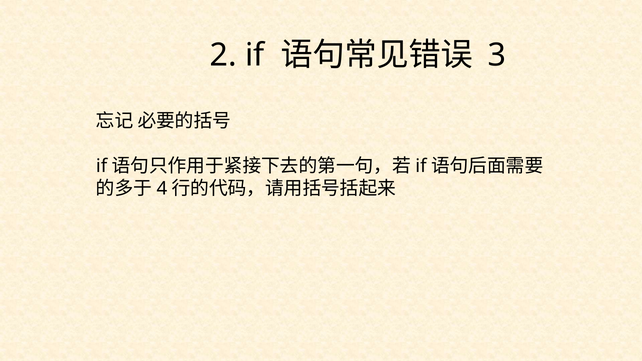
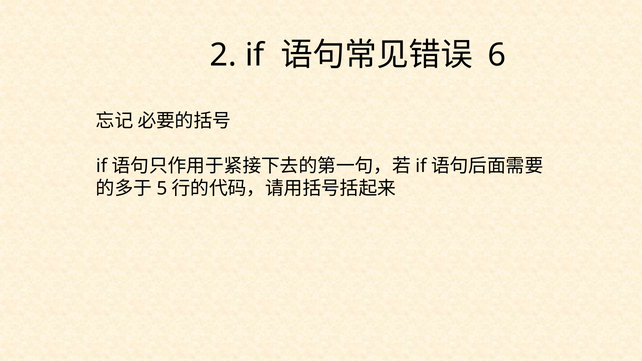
3: 3 -> 6 (497, 55)
4: 4 -> 5 (162, 188)
